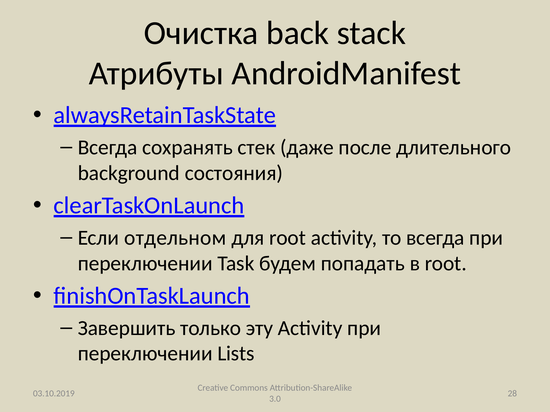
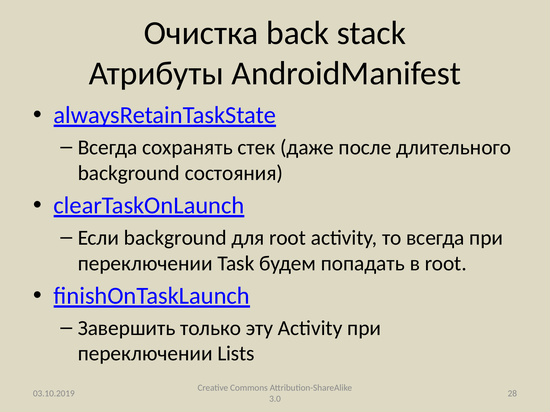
Если отдельном: отдельном -> background (175, 238)
